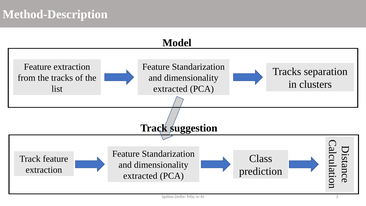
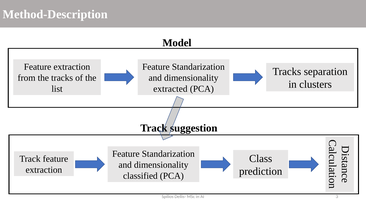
extracted: extracted -> classified (140, 176)
